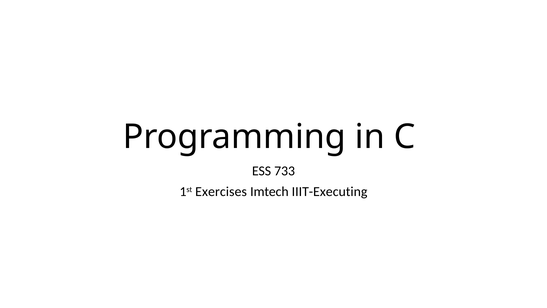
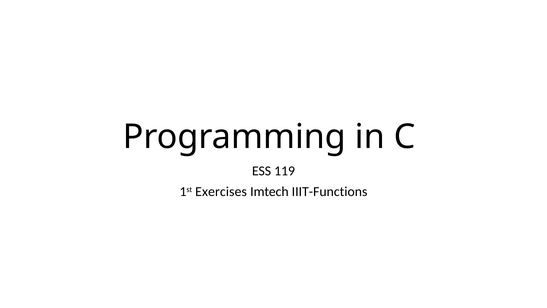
733: 733 -> 119 (285, 171)
IIIT-Executing: IIIT-Executing -> IIIT-Functions (330, 191)
